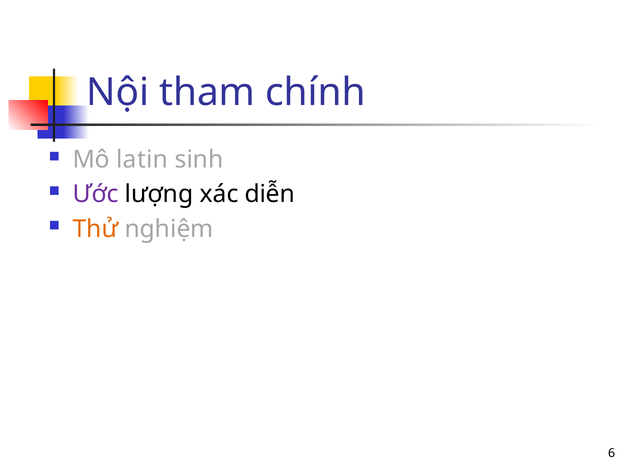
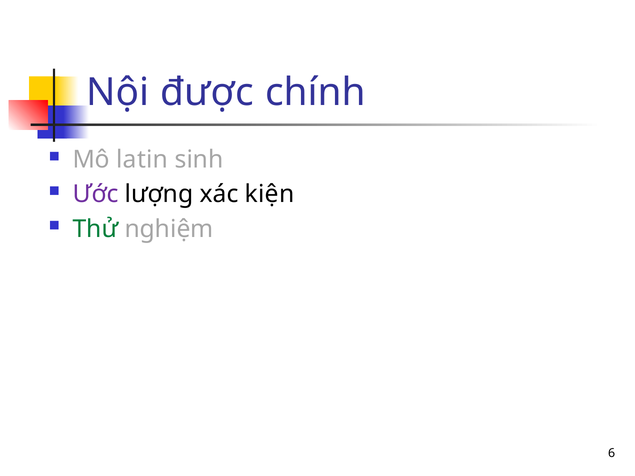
tham: tham -> được (207, 93)
diễn: diễn -> kiện (270, 194)
Thử colour: orange -> green (95, 229)
